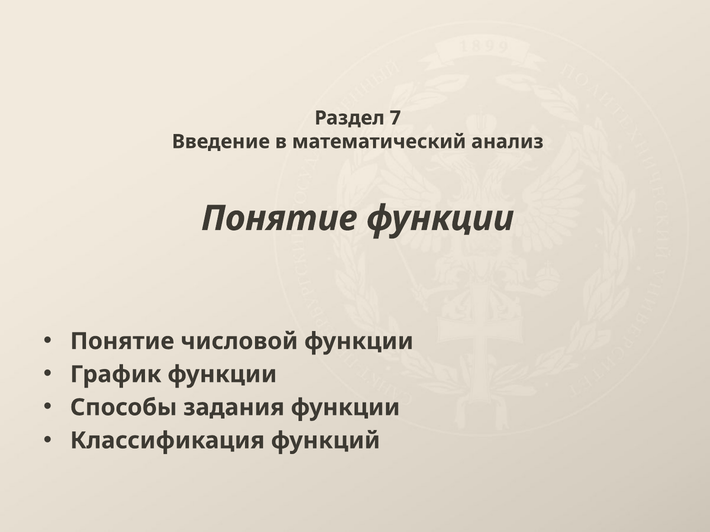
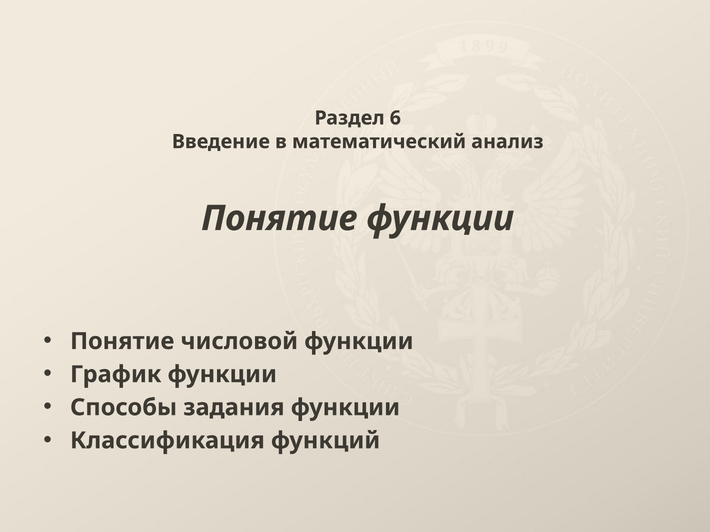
7: 7 -> 6 (395, 118)
